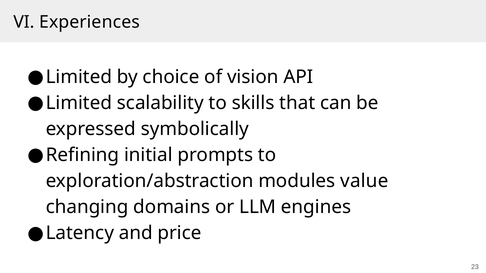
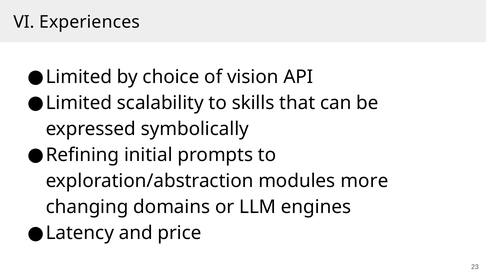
value: value -> more (364, 181)
